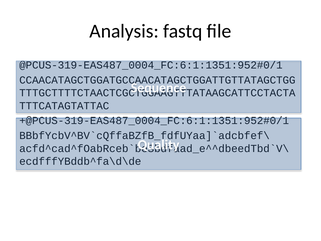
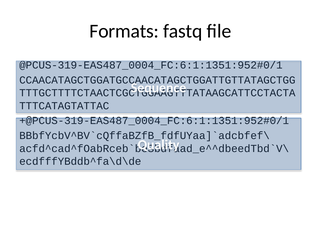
Analysis: Analysis -> Formats (124, 31)
